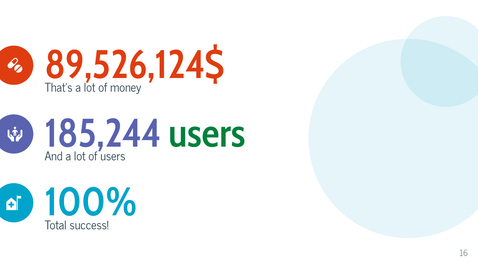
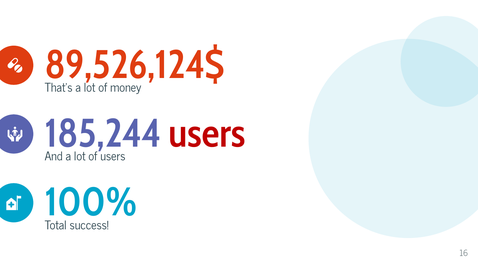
users colour: green -> red (207, 134)
